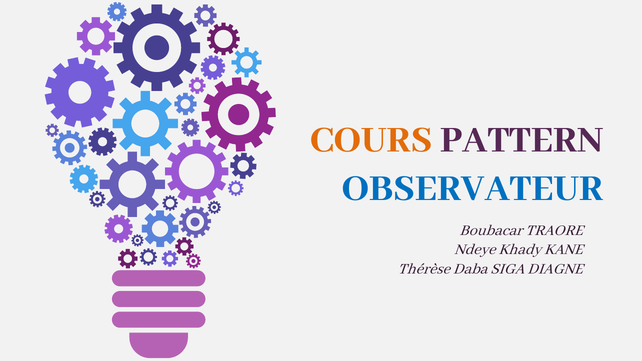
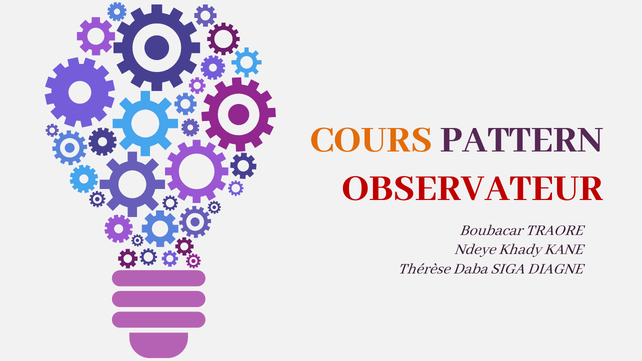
OBSERVATEUR colour: blue -> red (473, 187)
